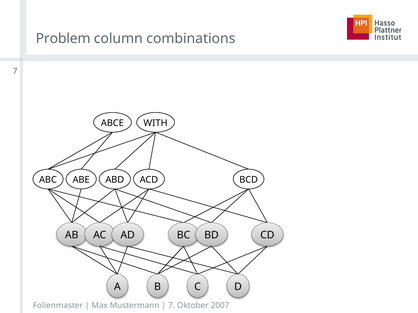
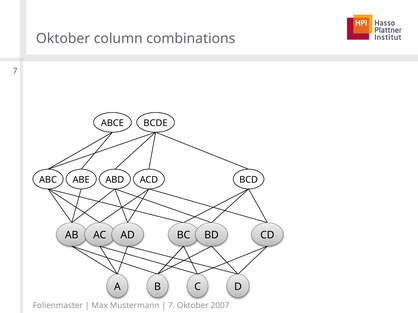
Problem: Problem -> Oktober (63, 39)
WITH: WITH -> BCDE (156, 123)
